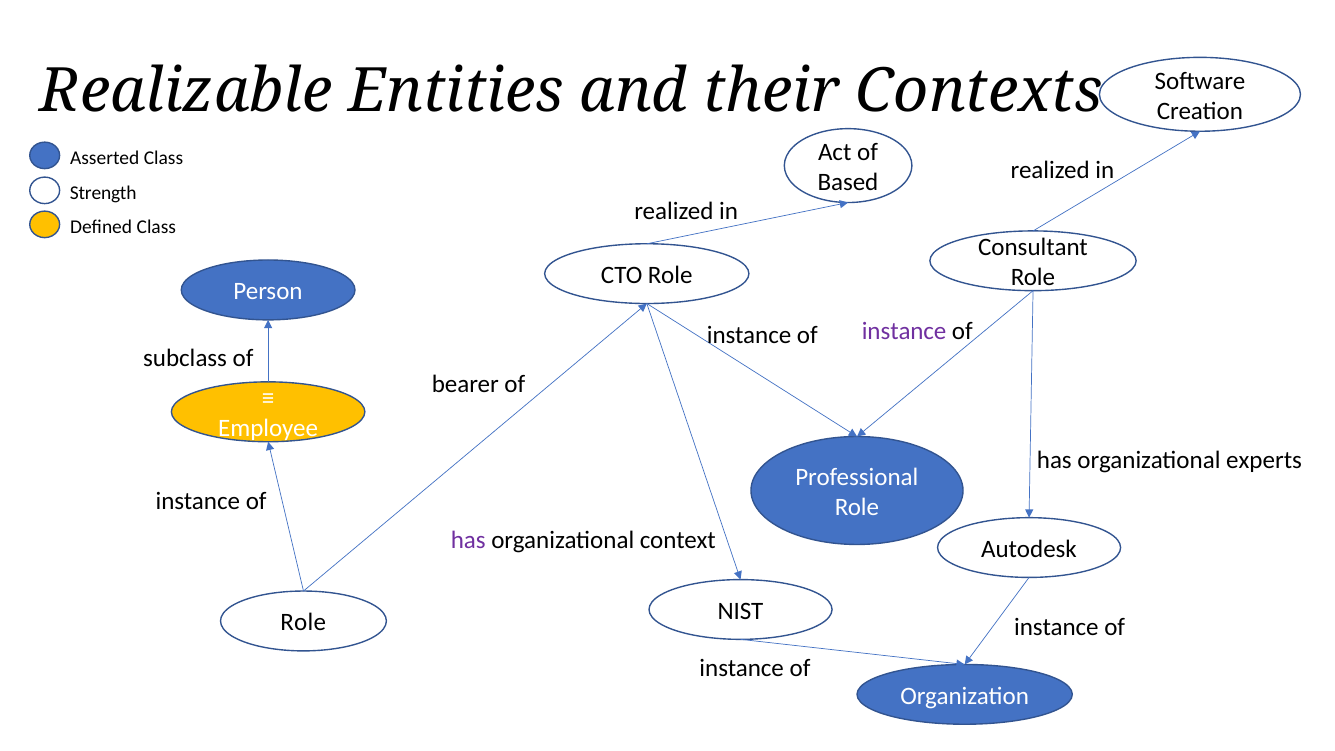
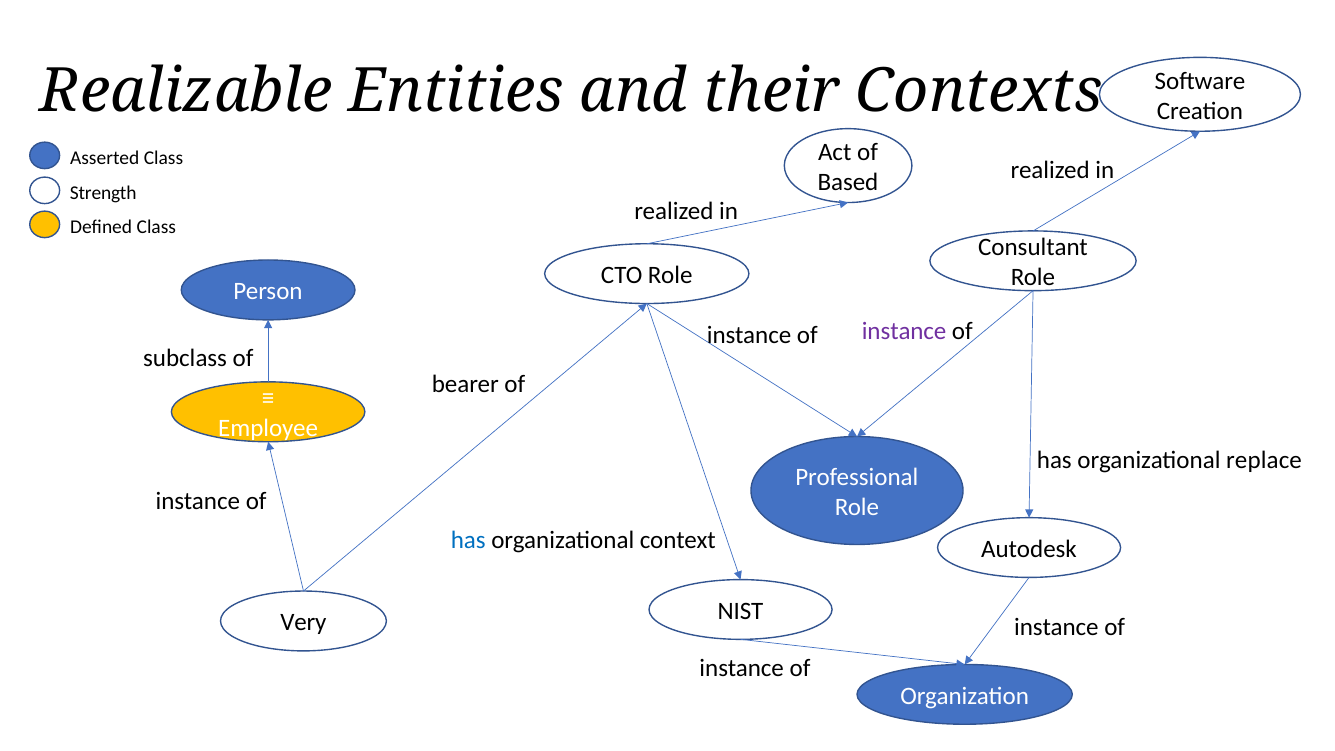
experts: experts -> replace (1264, 460)
has colour: purple -> blue (468, 540)
Role: Role -> Very (303, 623)
